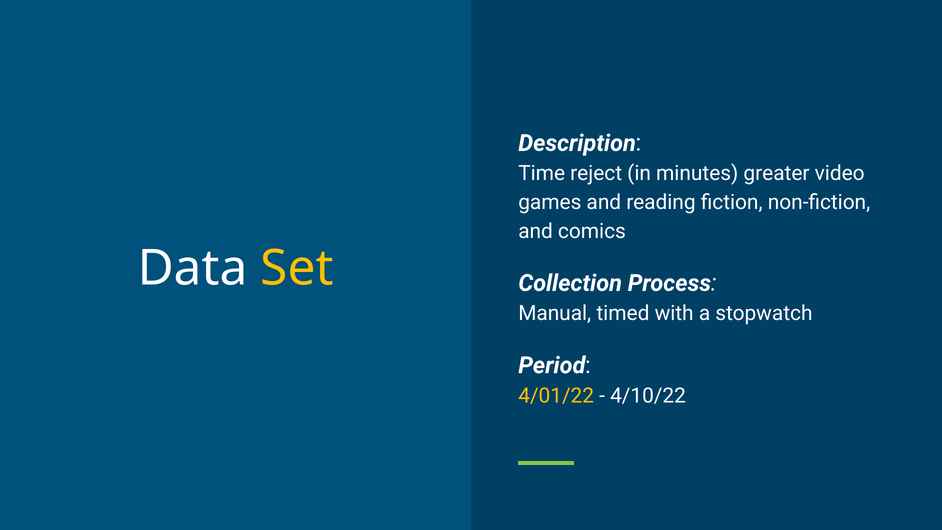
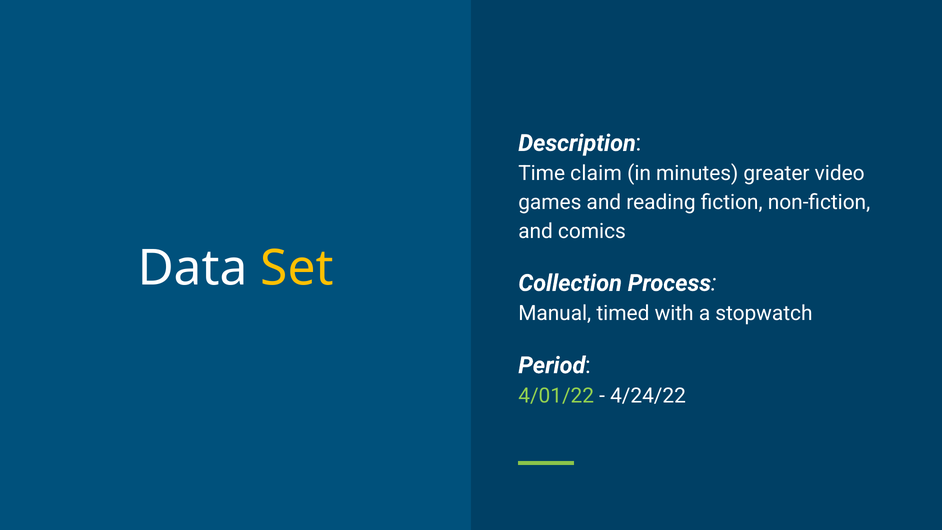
reject: reject -> claim (596, 173)
4/01/22 colour: yellow -> light green (556, 396)
4/10/22: 4/10/22 -> 4/24/22 (648, 396)
